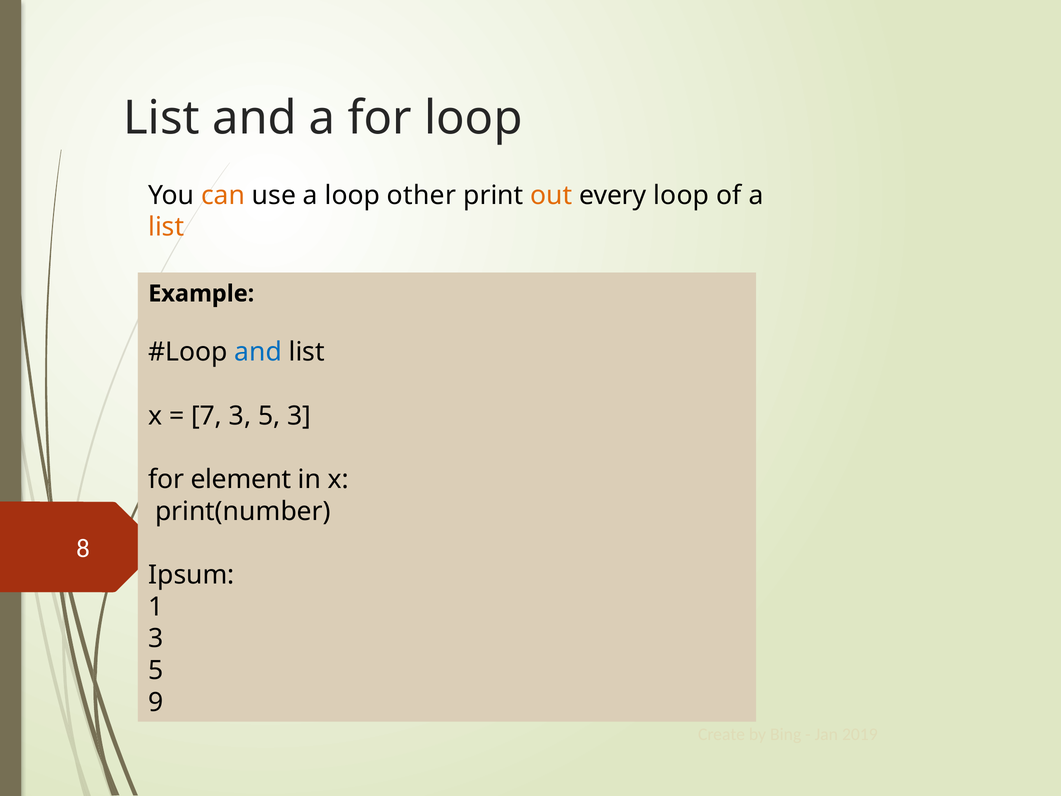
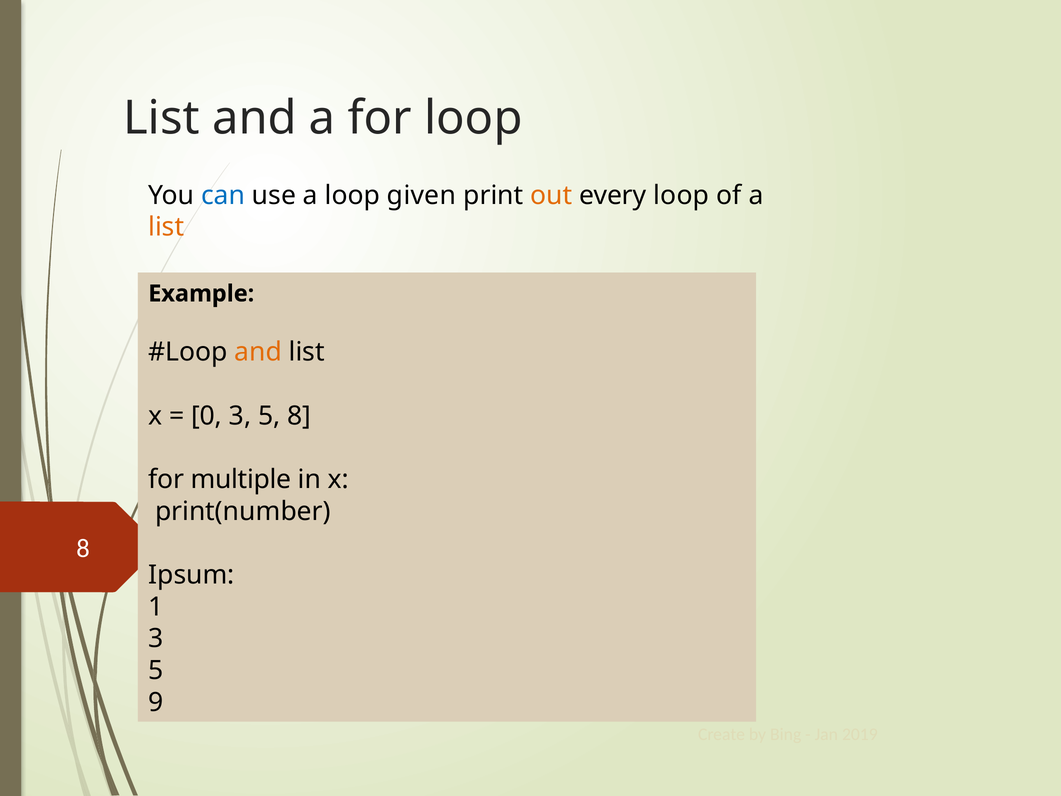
can colour: orange -> blue (223, 195)
other: other -> given (421, 195)
and colour: blue -> orange (258, 352)
7: 7 -> 0 (207, 416)
5 3: 3 -> 8 (299, 416)
element: element -> multiple (241, 479)
